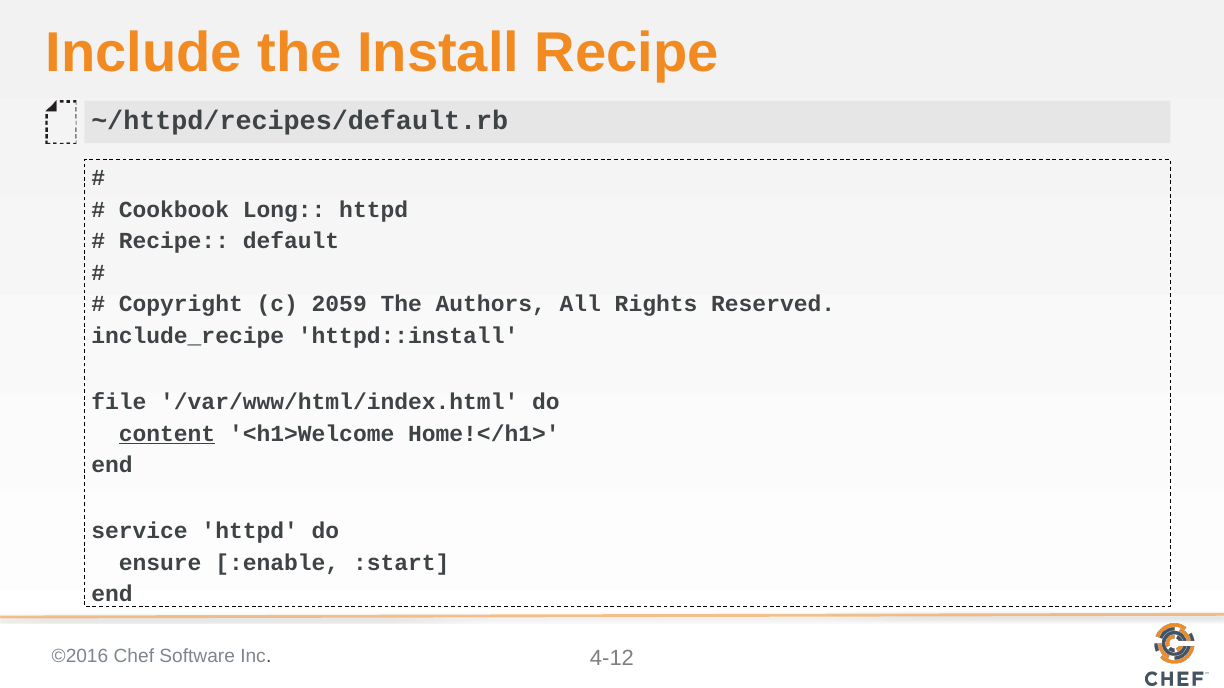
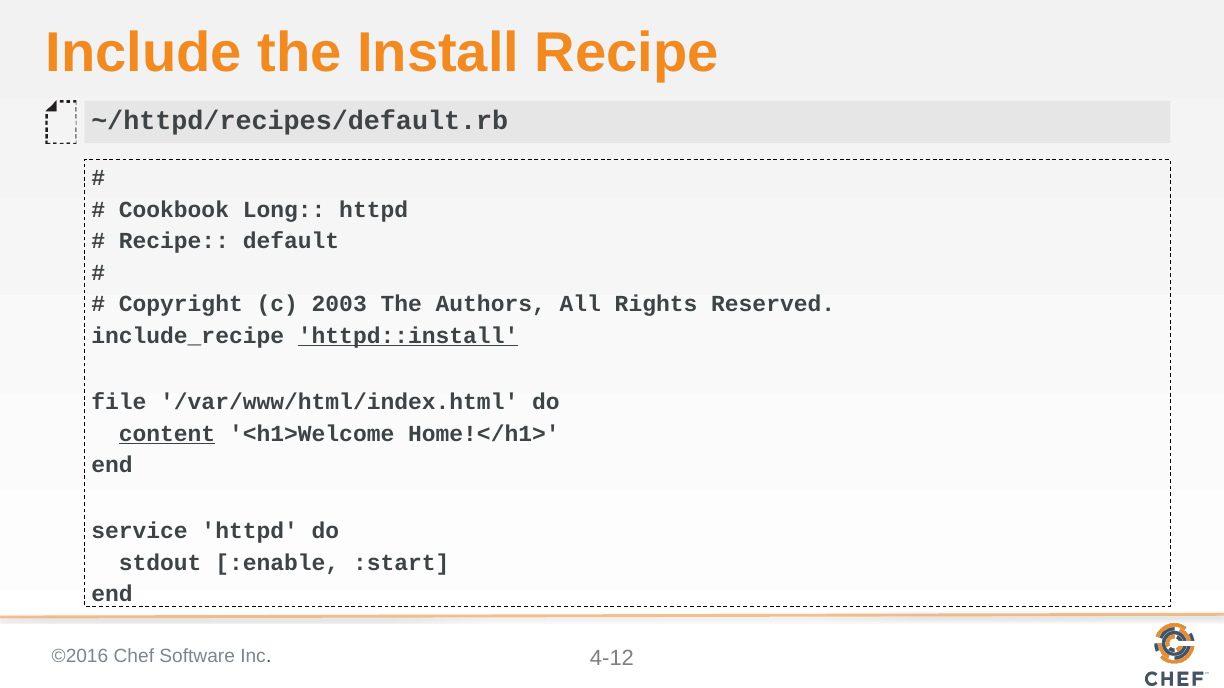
2059: 2059 -> 2003 (339, 305)
httpd::install underline: none -> present (408, 336)
ensure: ensure -> stdout (160, 563)
